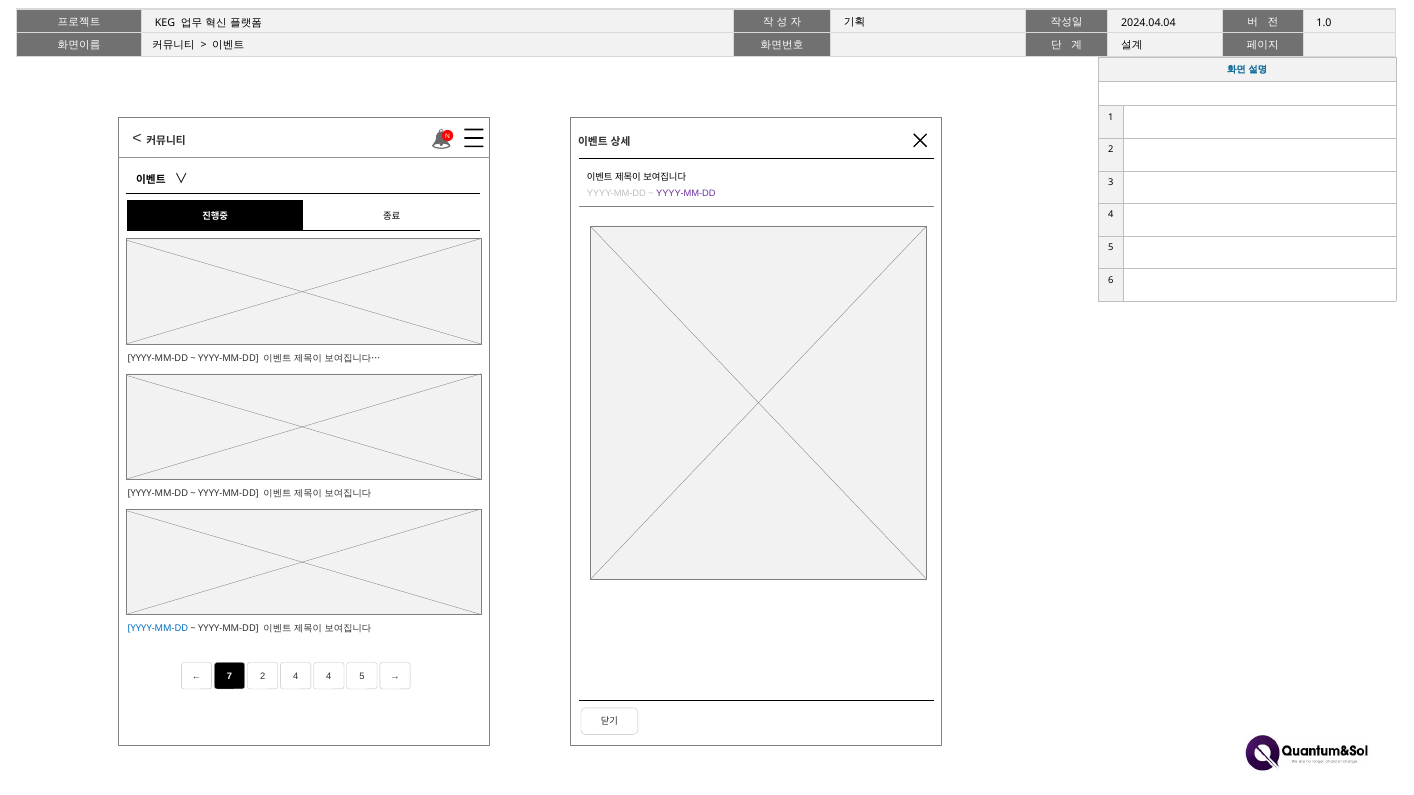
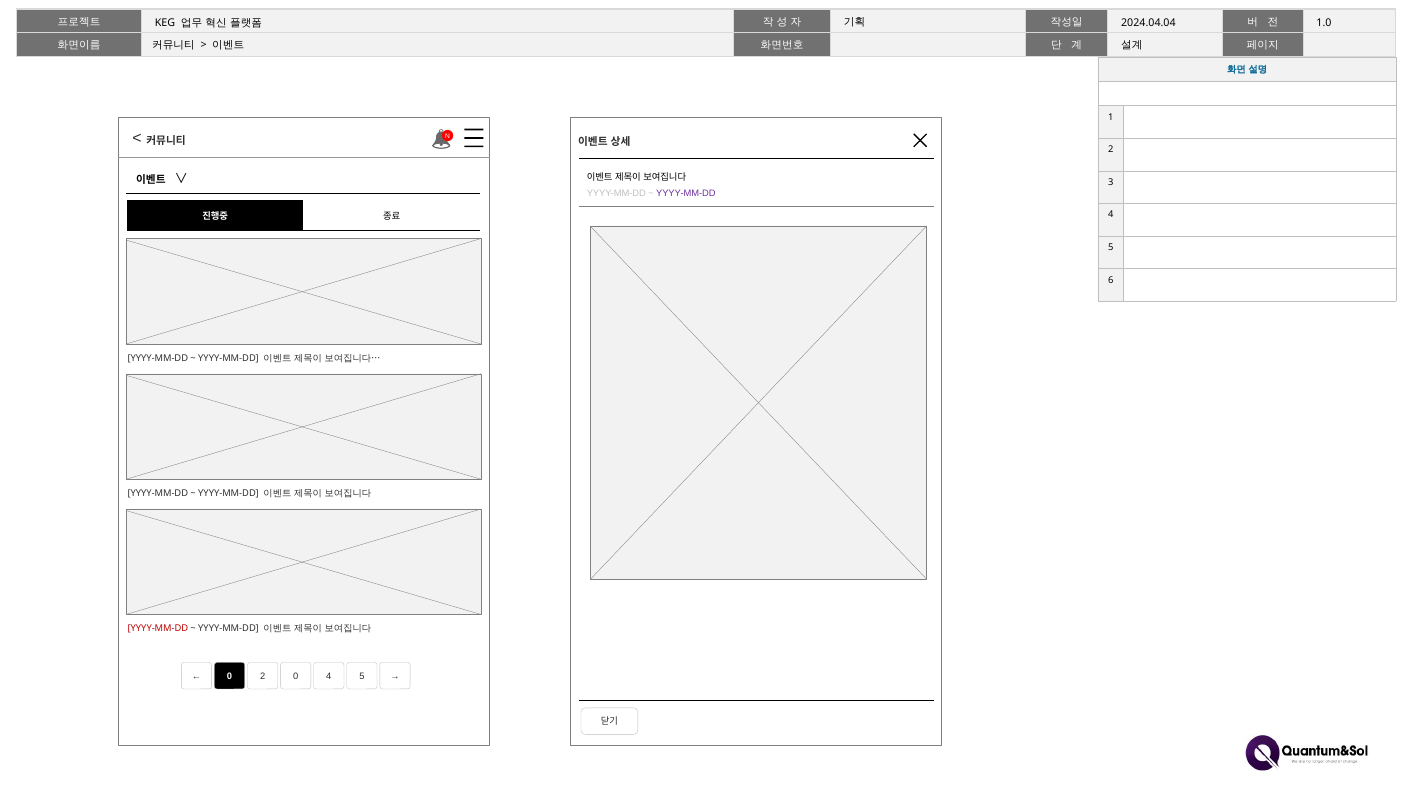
YYYY-MM-DD colour: blue -> red (158, 629)
7: 7 -> 0 (230, 677)
2 4: 4 -> 0 (296, 677)
